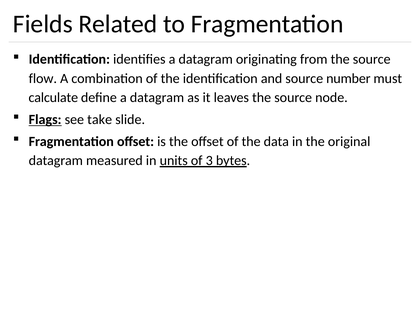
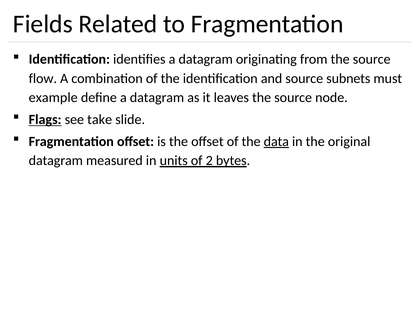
number: number -> subnets (348, 78)
calculate: calculate -> example (53, 98)
data underline: none -> present (276, 142)
3: 3 -> 2 (209, 161)
